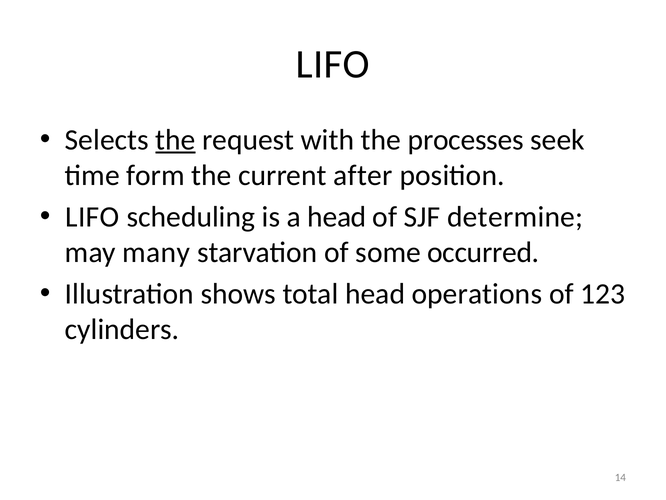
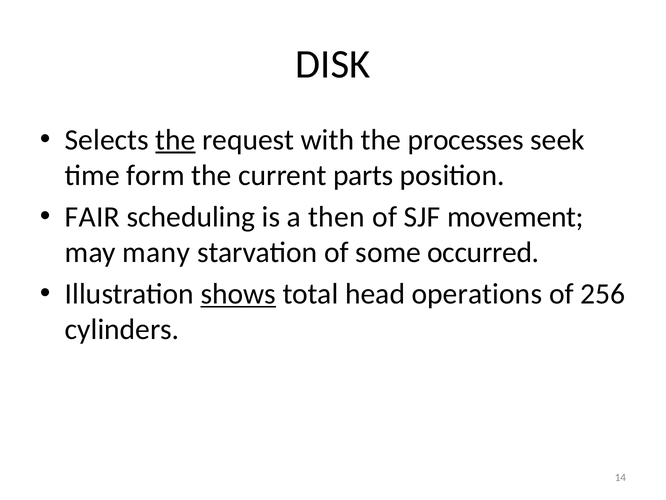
LIFO: LIFO -> DISK (333, 64)
after: after -> parts (363, 175)
LIFO: LIFO -> FAIR (92, 217)
a head: head -> then (337, 217)
determine: determine -> movement (515, 217)
shows underline: none -> present (238, 294)
123: 123 -> 256 (603, 294)
